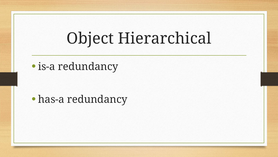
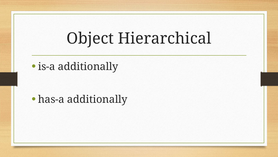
is-a redundancy: redundancy -> additionally (88, 66)
has-a redundancy: redundancy -> additionally (97, 99)
